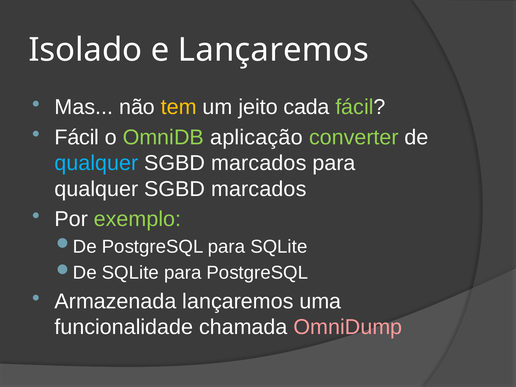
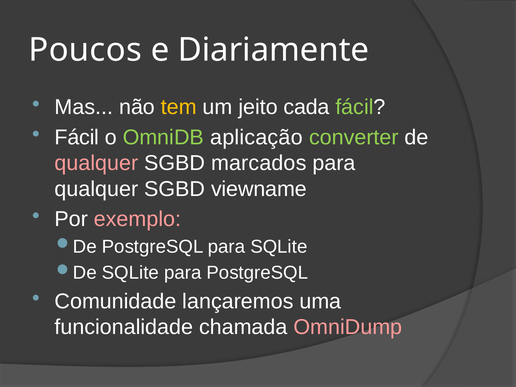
Isolado: Isolado -> Poucos (85, 50)
e Lançaremos: Lançaremos -> Diariamente (274, 50)
qualquer colour: light blue -> pink (96, 163)
marcados: marcados -> viewname (259, 189)
exemplo colour: light green -> pink (138, 219)
Armazenada: Armazenada -> Comunidade (116, 301)
